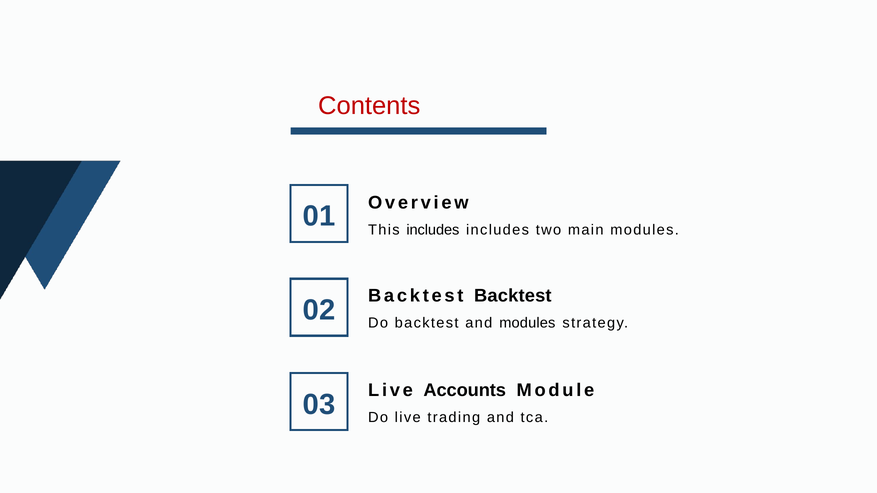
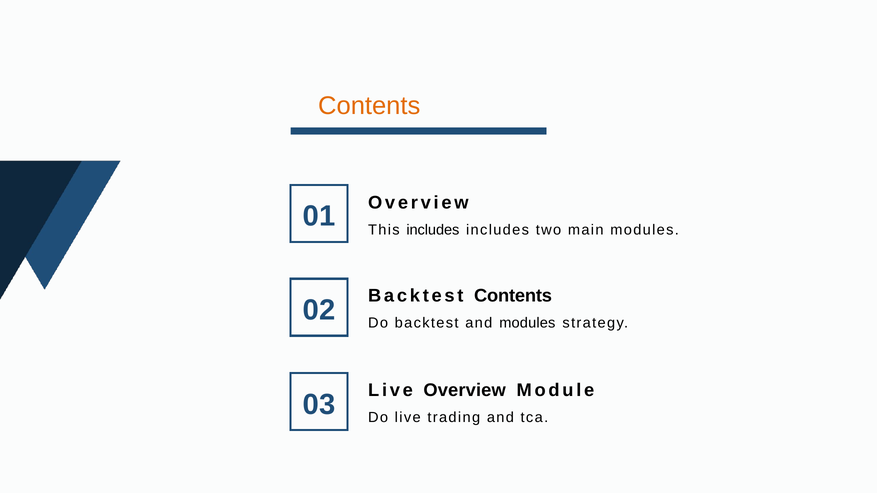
Contents colour: red -> orange (369, 106)
Backtest Backtest: Backtest -> Contents (513, 296)
Live Accounts: Accounts -> Overview (465, 390)
